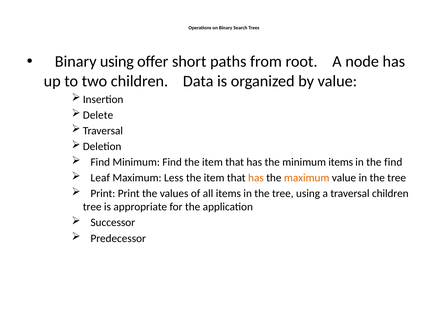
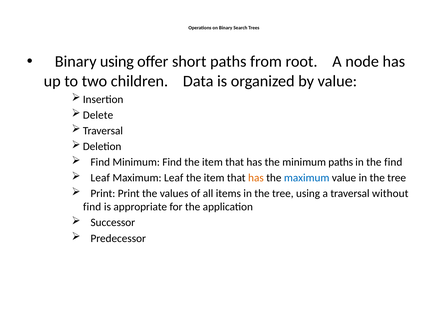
minimum items: items -> paths (341, 162)
Maximum Less: Less -> Leaf (174, 178)
maximum colour: orange -> blue (307, 178)
traversal children: children -> without (390, 194)
tree: tree -> find (92, 207)
